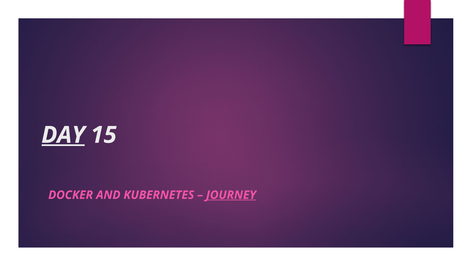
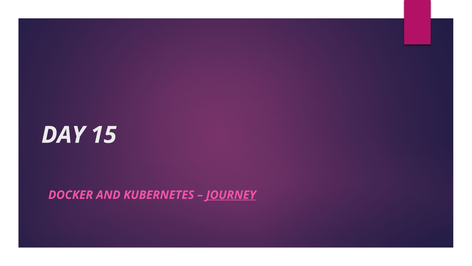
DAY underline: present -> none (63, 135)
